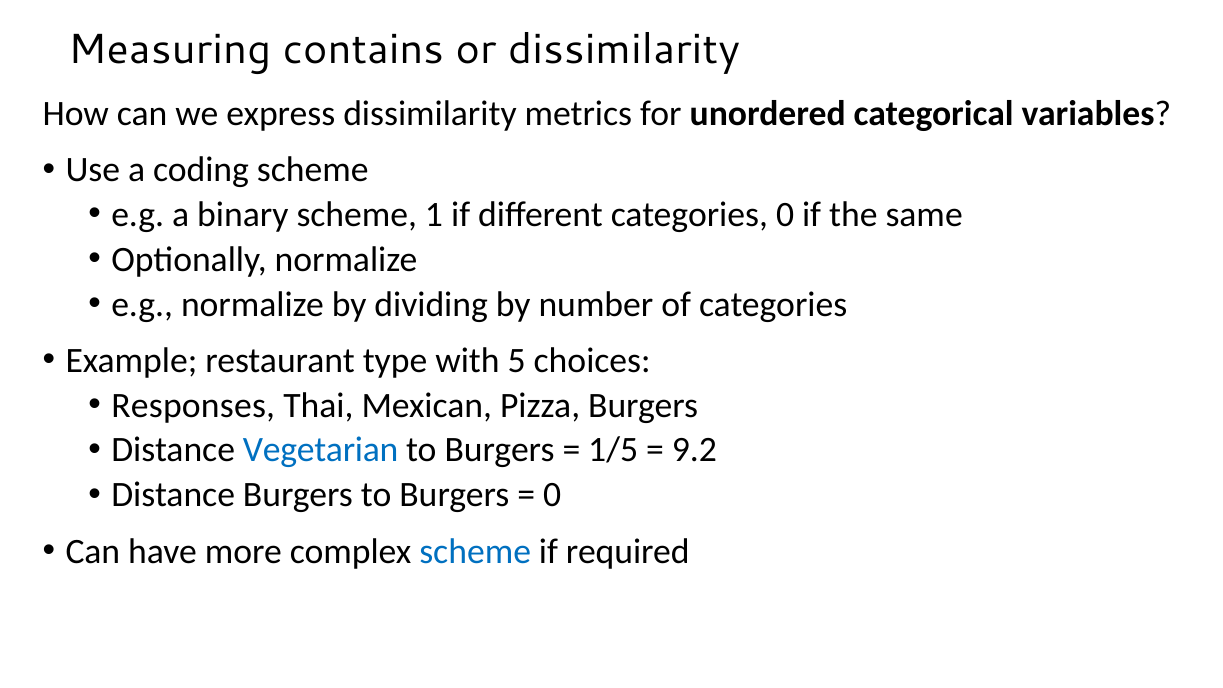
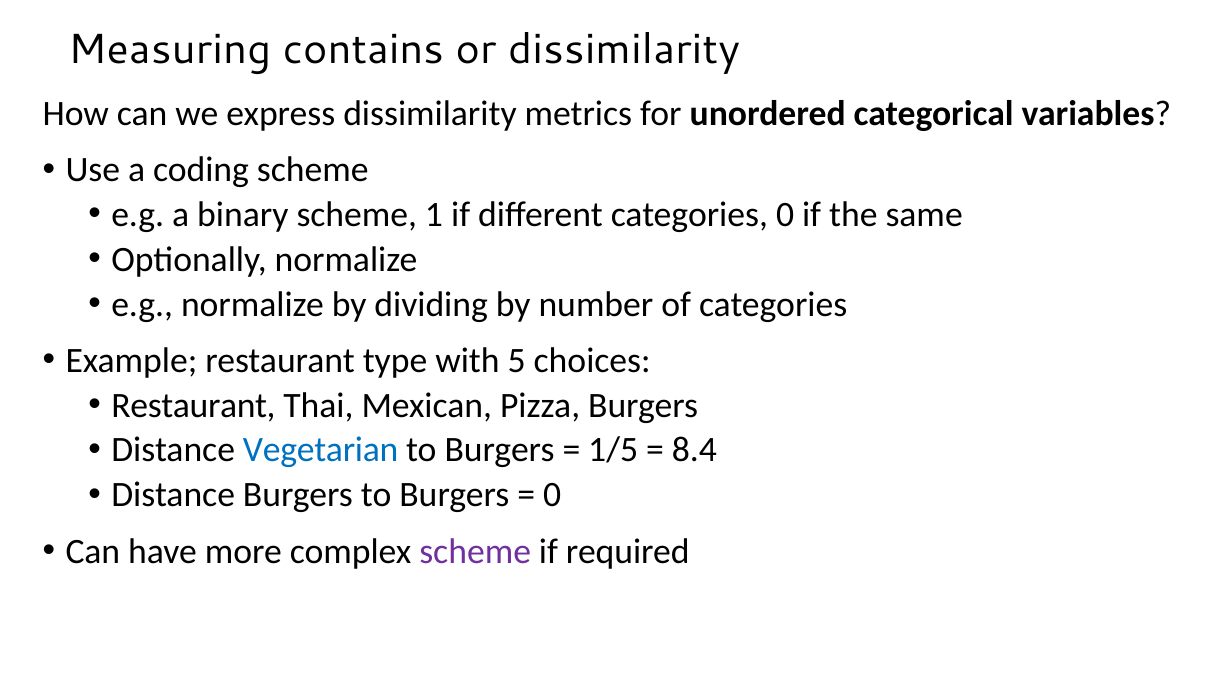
Responses: Responses -> Restaurant (194, 405)
9.2: 9.2 -> 8.4 (694, 450)
scheme colour: blue -> purple (475, 551)
